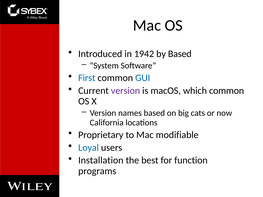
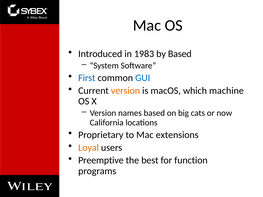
1942: 1942 -> 1983 (144, 54)
version colour: purple -> orange (125, 91)
which common: common -> machine (226, 91)
modifiable: modifiable -> extensions (177, 135)
Loyal colour: blue -> orange (89, 148)
Installation: Installation -> Preemptive (101, 161)
